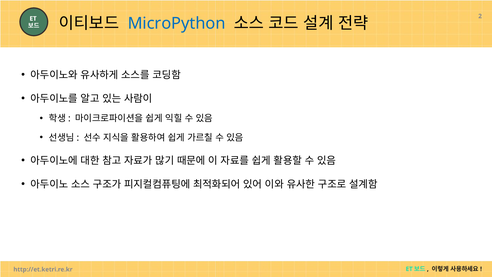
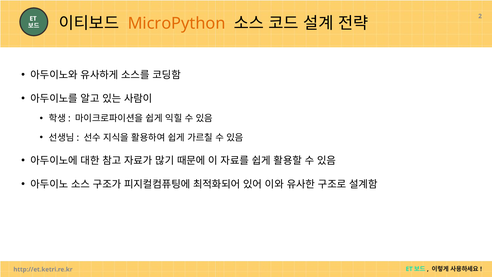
MicroPython colour: blue -> orange (177, 23)
